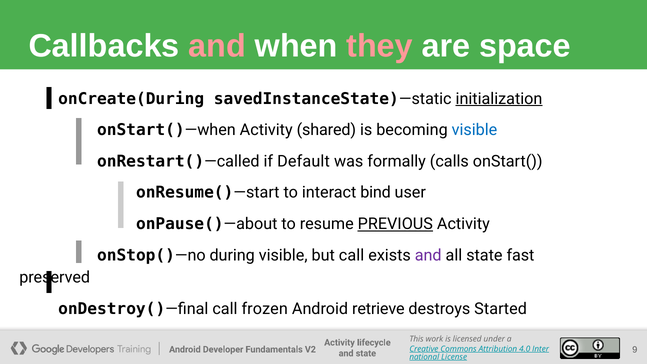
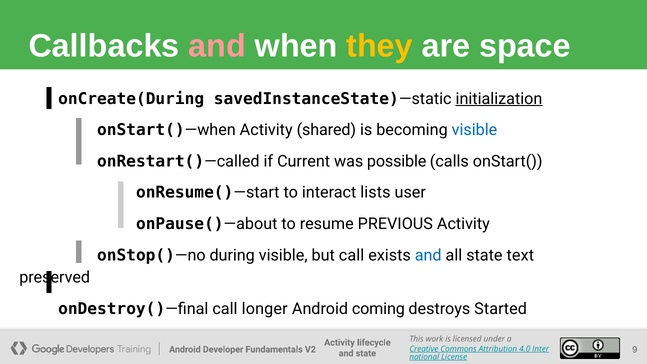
they colour: pink -> yellow (380, 46)
Default: Default -> Current (304, 161)
formally: formally -> possible (397, 161)
bind: bind -> lists (375, 193)
PREVIOUS underline: present -> none (395, 224)
and colour: purple -> blue (428, 255)
fast: fast -> text (520, 255)
frozen: frozen -> longer (265, 309)
retrieve: retrieve -> coming (378, 309)
